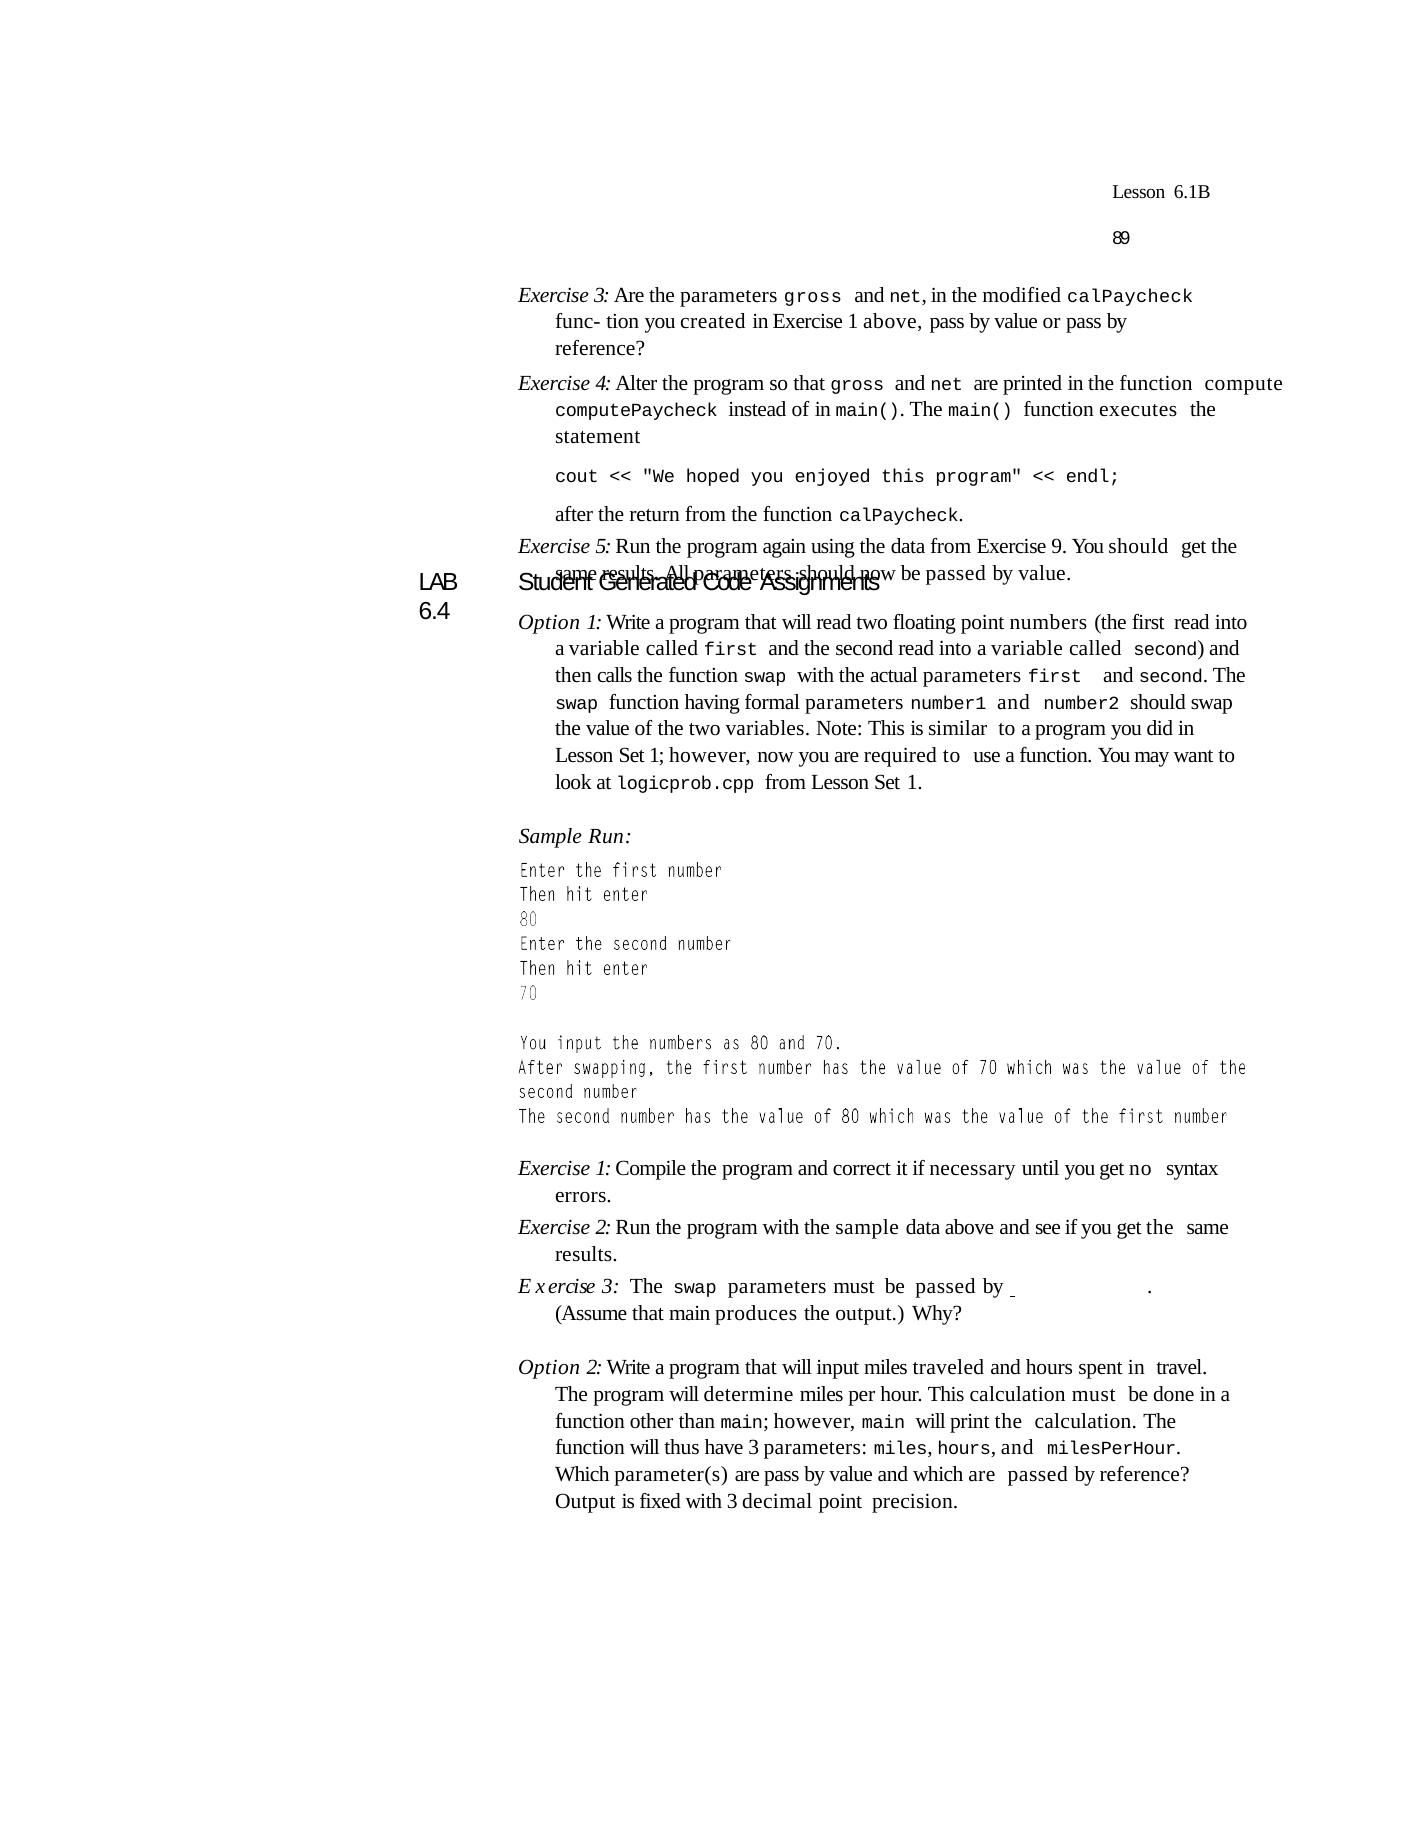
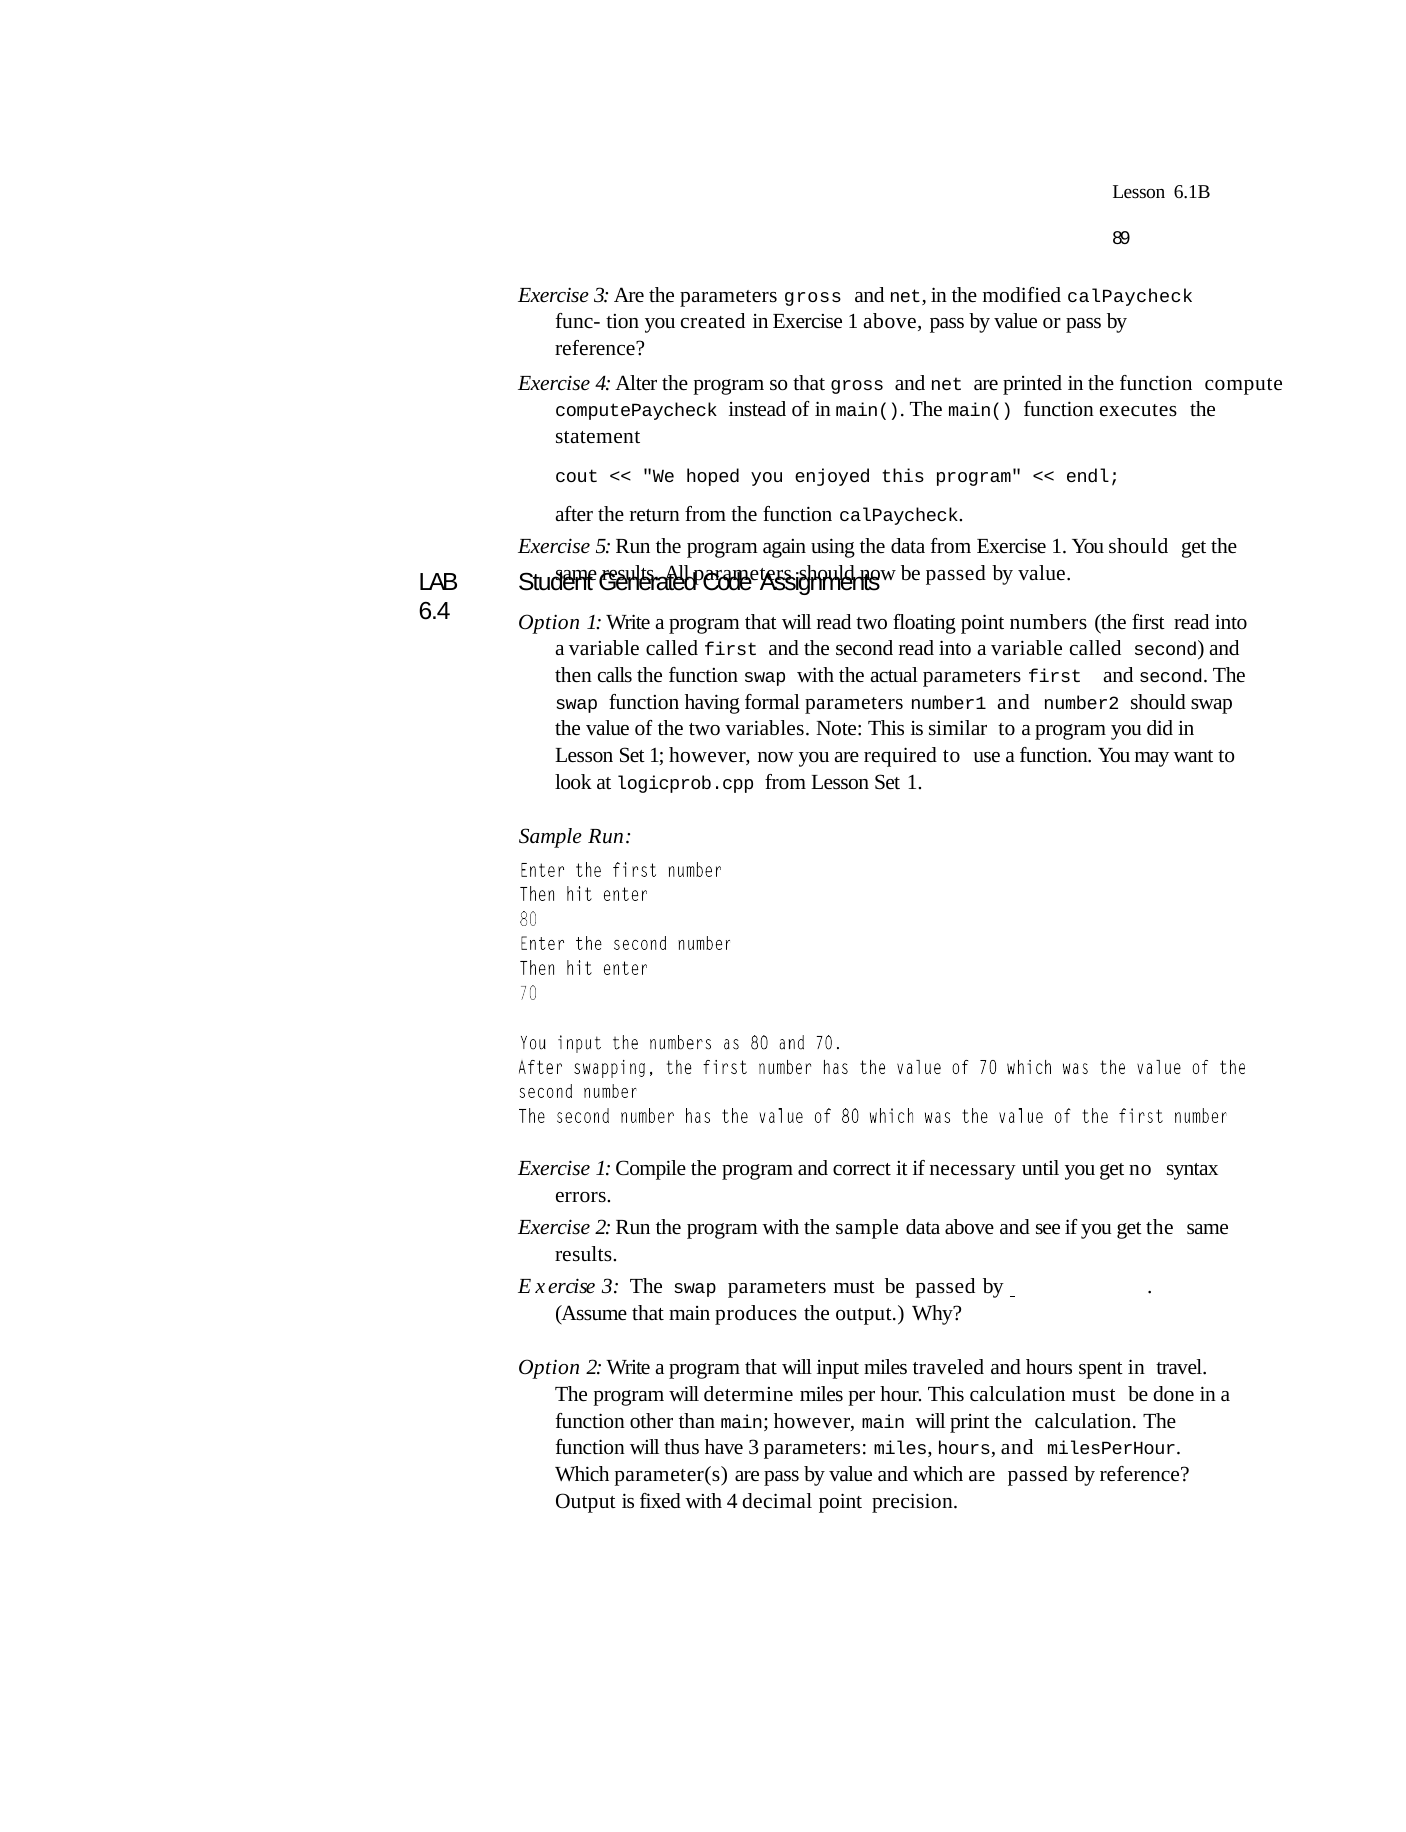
from Exercise 9: 9 -> 1 (1059, 547)
with 3: 3 -> 4 (732, 1501)
